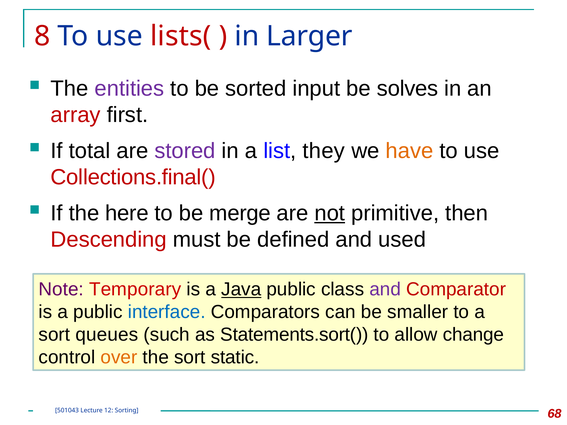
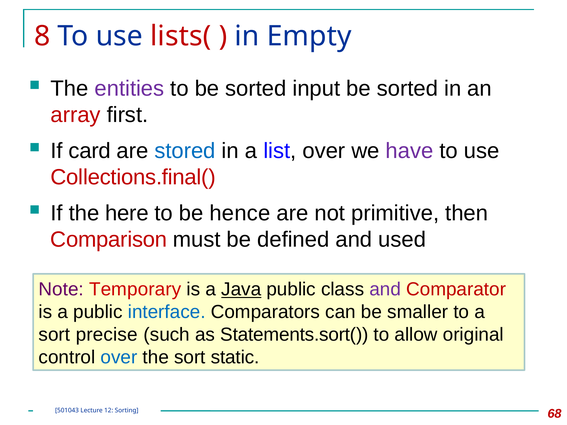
Larger: Larger -> Empty (309, 36)
solves: solves -> sorted (407, 88)
total: total -> card (90, 151)
stored colour: purple -> blue (185, 151)
list they: they -> over (324, 151)
have colour: orange -> purple (409, 151)
merge: merge -> hence (240, 213)
not underline: present -> none (330, 213)
Descending: Descending -> Comparison (109, 240)
queues: queues -> precise (107, 335)
change: change -> original (473, 335)
over colour: orange -> blue (119, 358)
